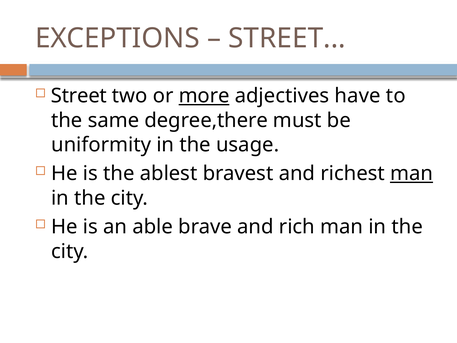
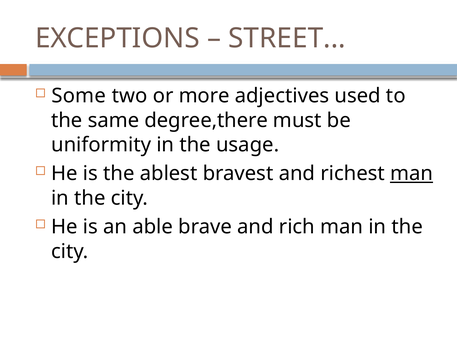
Street: Street -> Some (79, 96)
more underline: present -> none (204, 96)
have: have -> used (358, 96)
